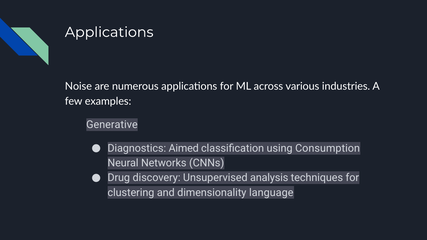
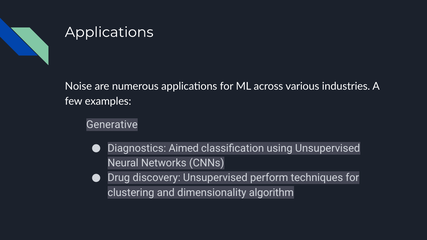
using Consumption: Consumption -> Unsupervised (328, 148)
analysis: analysis -> perform (269, 178)
language: language -> algorithm (271, 193)
